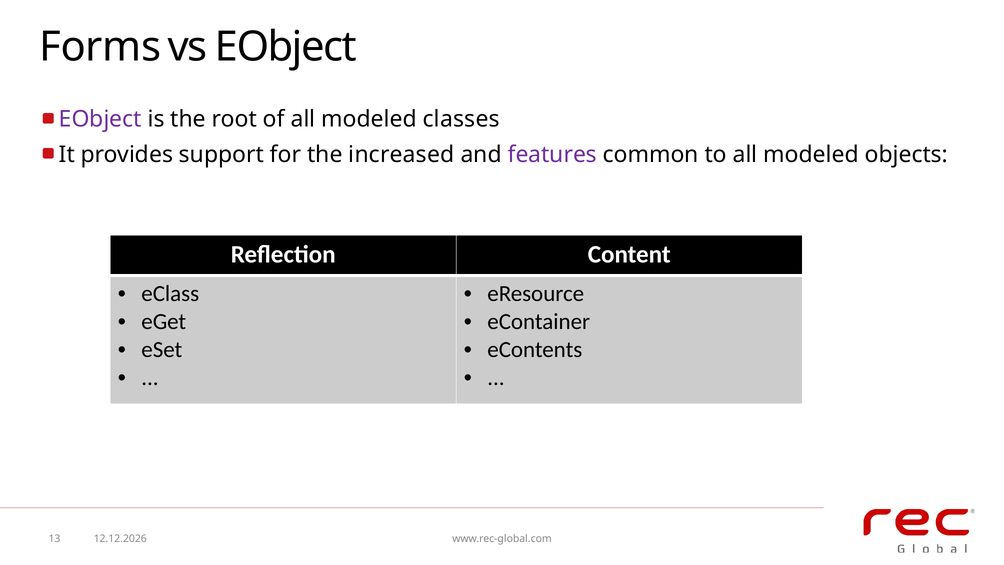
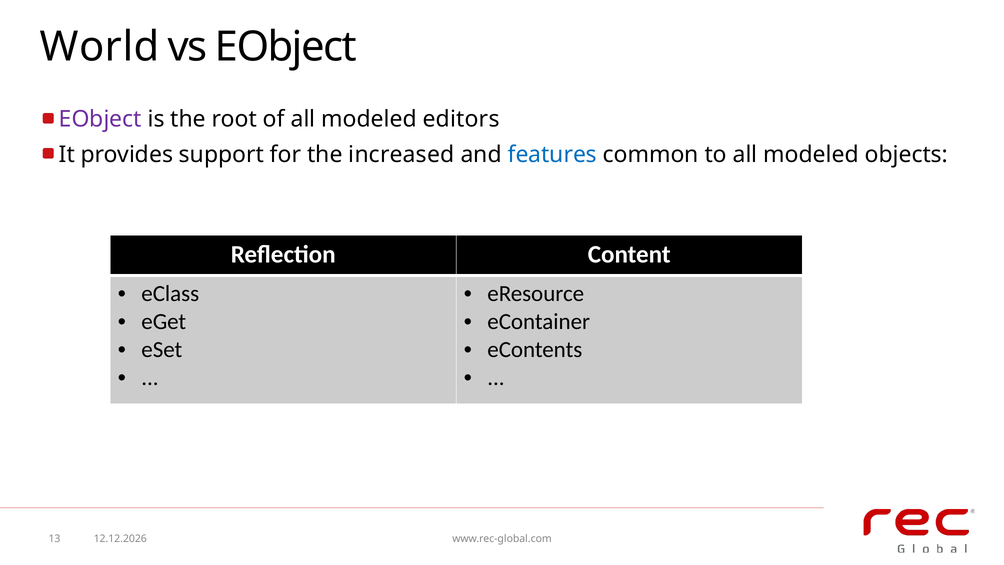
Forms: Forms -> World (100, 47)
classes: classes -> editors (461, 119)
features colour: purple -> blue (552, 155)
